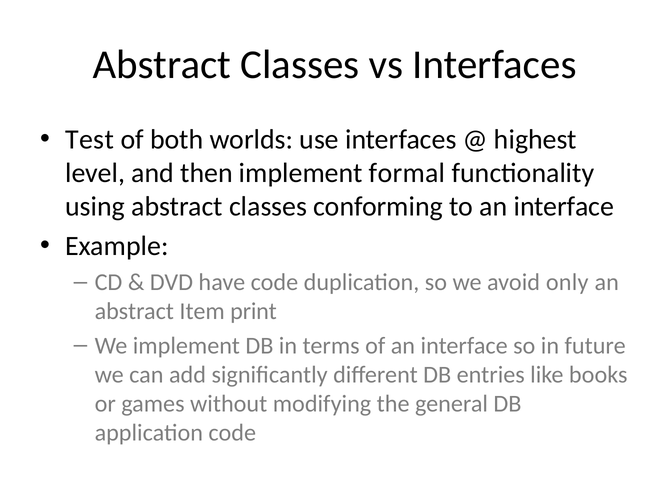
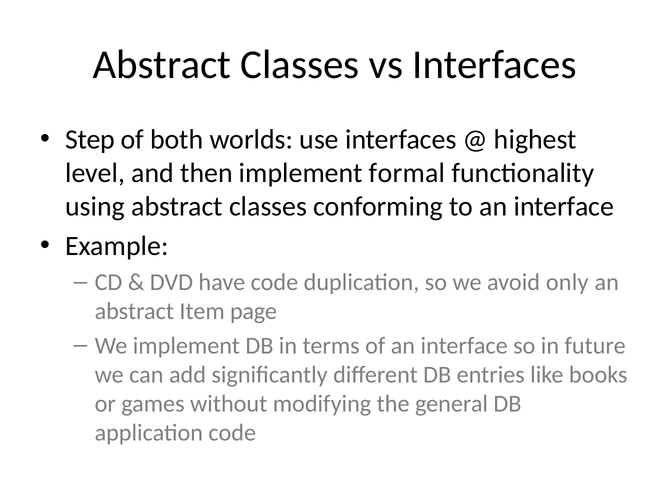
Test: Test -> Step (90, 139)
print: print -> page (253, 311)
